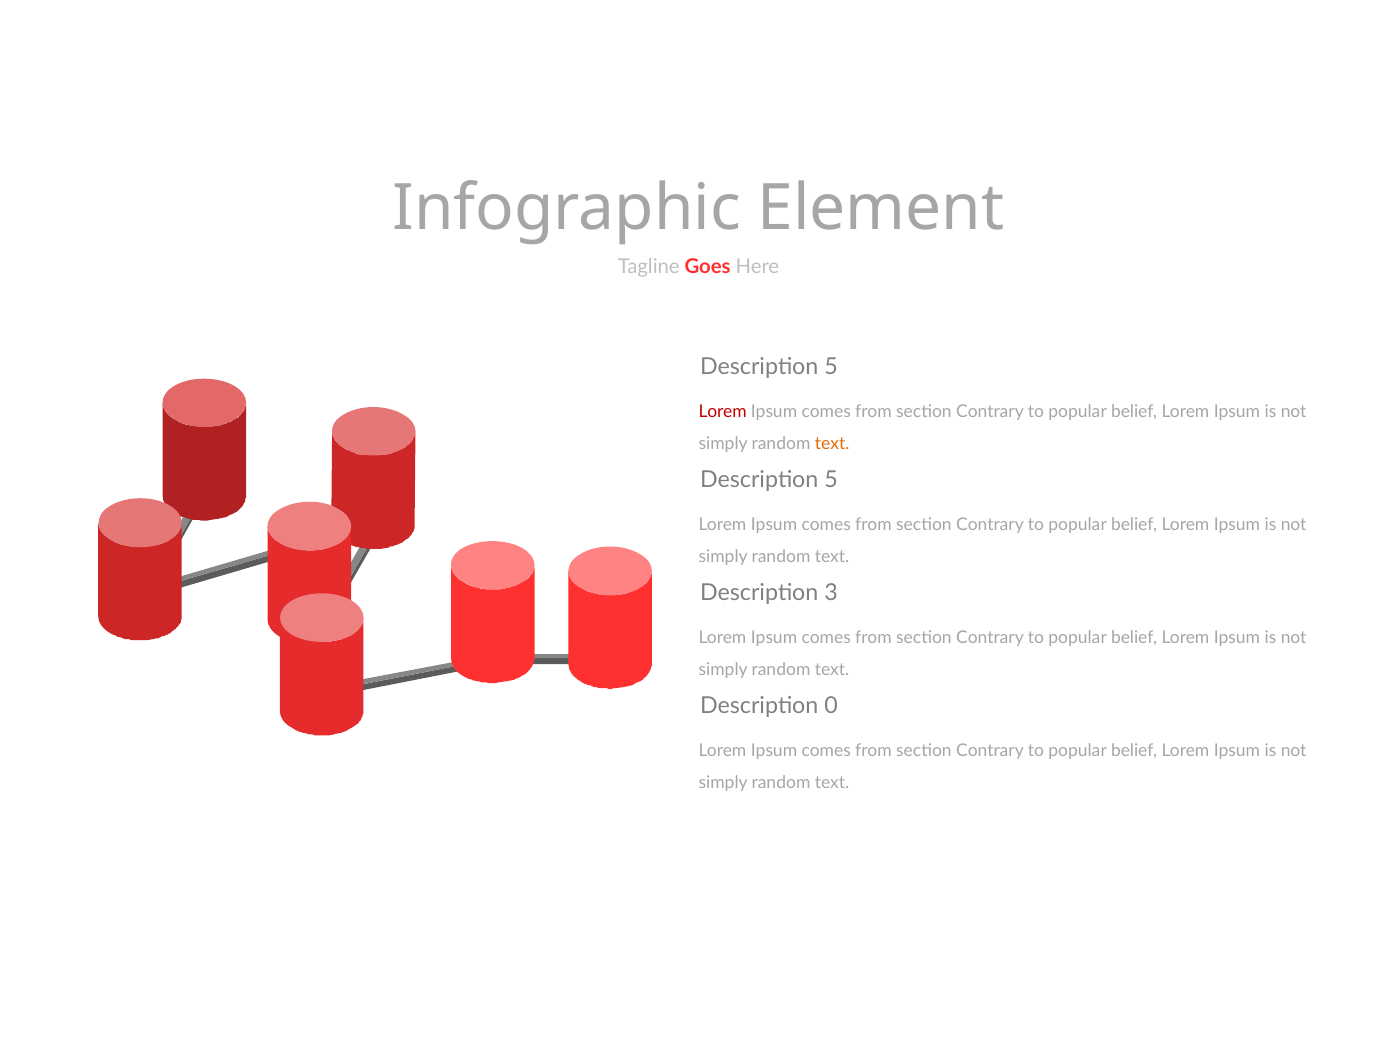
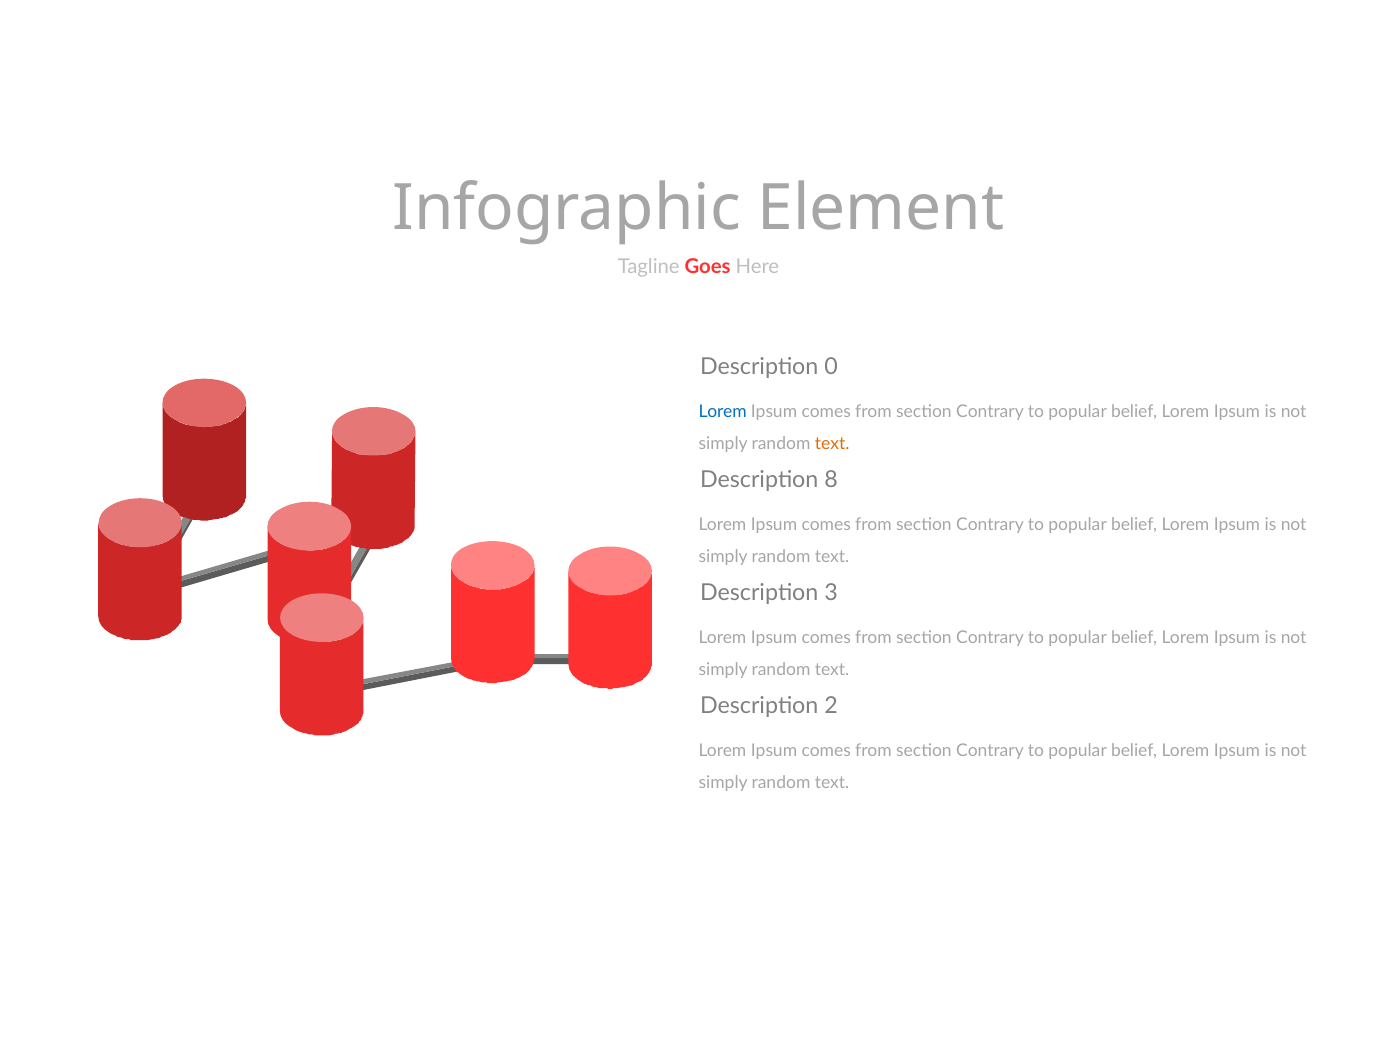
5: 5 -> 0 (831, 367)
Lorem colour: red -> blue (723, 412)
5: 5 -> 8 (831, 480)
0: 0 -> 2 (831, 705)
